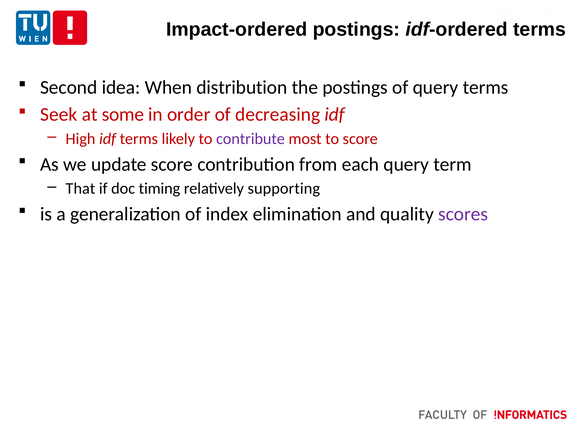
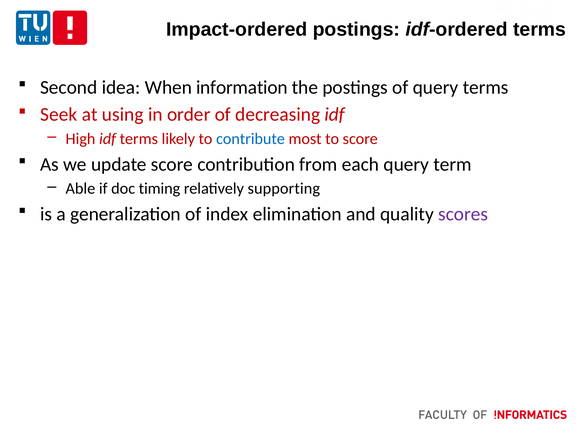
distribution: distribution -> information (242, 88)
some: some -> using (123, 115)
contribute colour: purple -> blue (250, 139)
That: That -> Able (80, 189)
